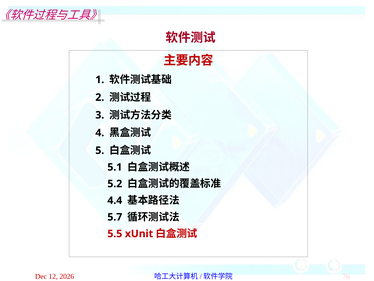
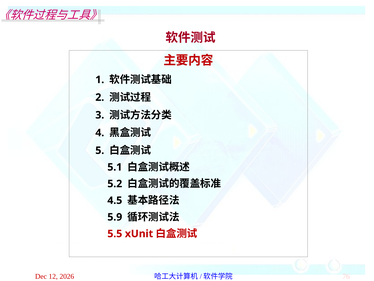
4.4: 4.4 -> 4.5 (115, 200)
5.7: 5.7 -> 5.9 (115, 217)
